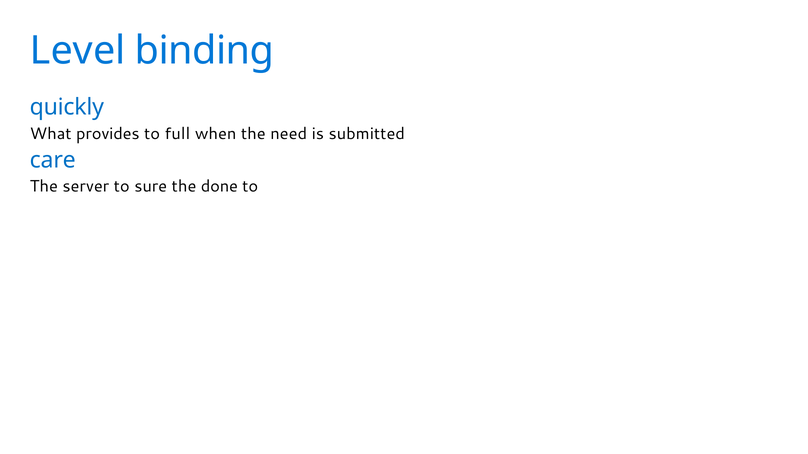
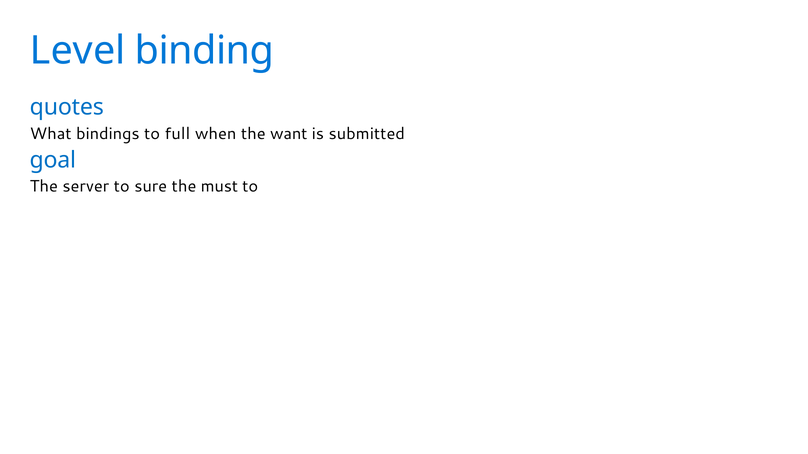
quickly: quickly -> quotes (67, 107)
provides: provides -> bindings (108, 134)
need: need -> want (289, 134)
care: care -> goal (53, 160)
done: done -> must (219, 186)
